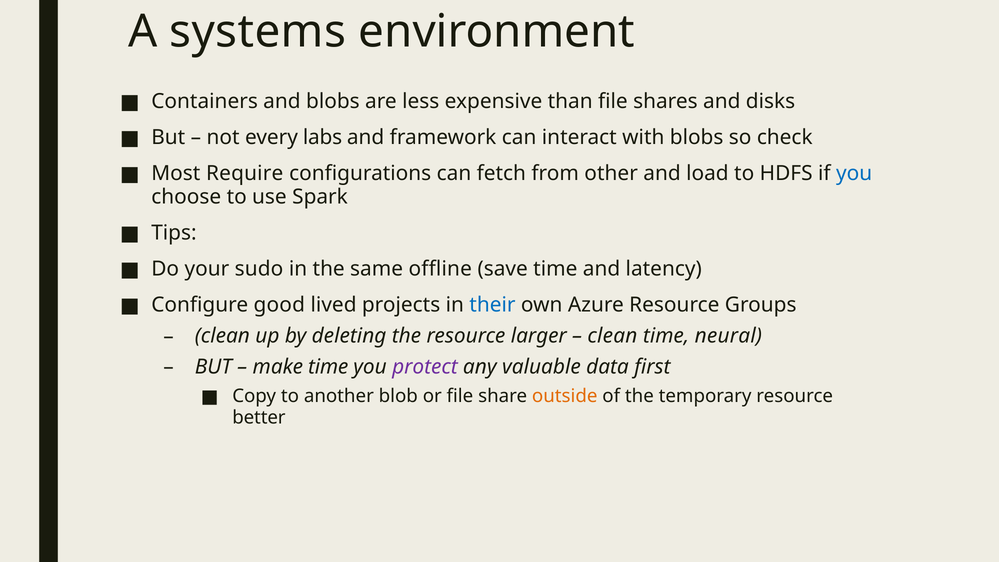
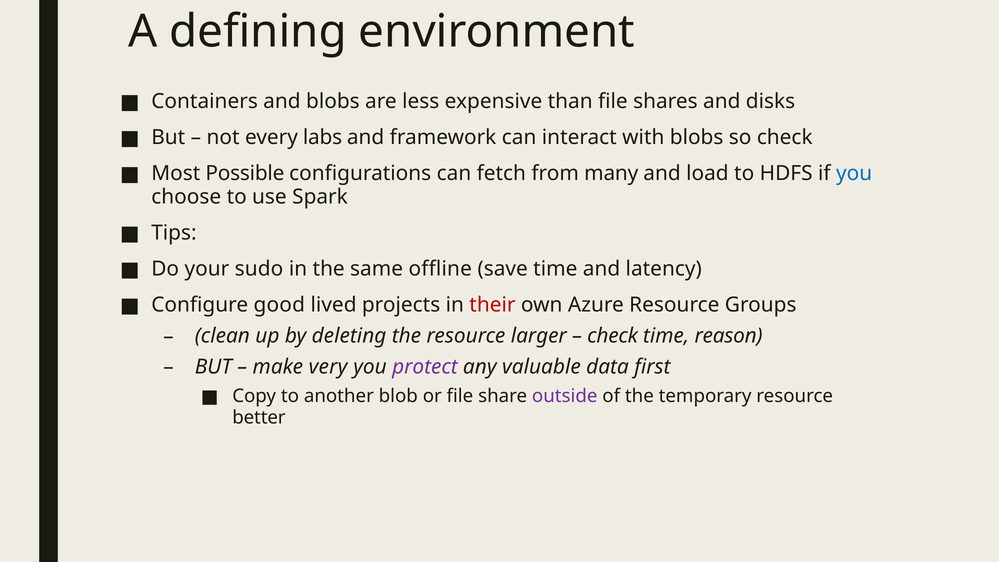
systems: systems -> defining (258, 32)
Require: Require -> Possible (245, 173)
other: other -> many (611, 173)
their colour: blue -> red (492, 305)
clean: clean -> check (613, 336)
neural: neural -> reason (729, 336)
make time: time -> very (328, 367)
outside colour: orange -> purple (565, 396)
